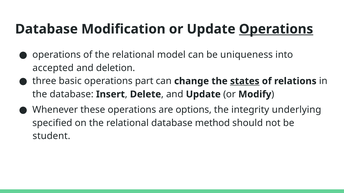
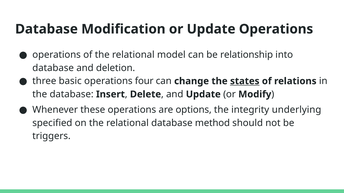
Operations underline: present -> none (276, 29)
uniqueness: uniqueness -> relationship (247, 55)
accepted: accepted -> database (53, 68)
part: part -> four (144, 81)
student: student -> triggers (51, 136)
